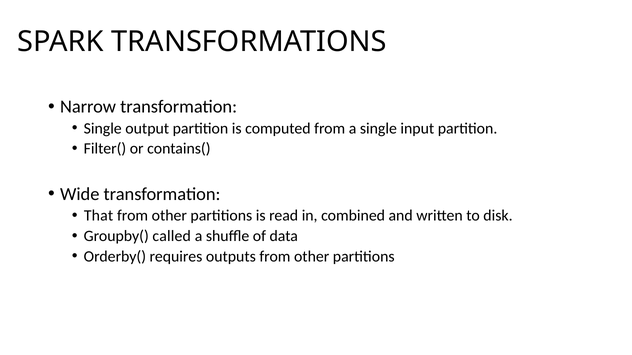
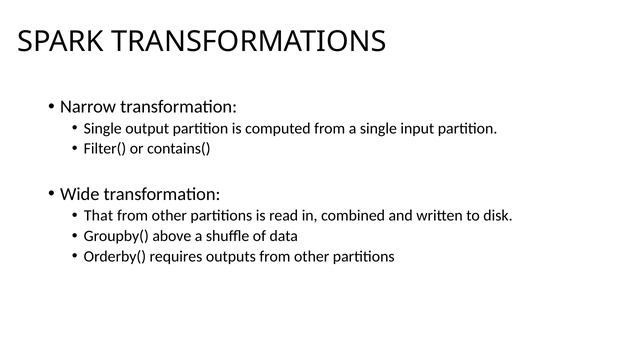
called: called -> above (172, 236)
